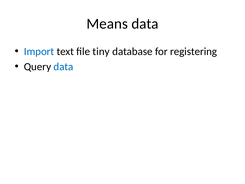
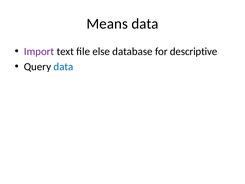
Import colour: blue -> purple (39, 51)
tiny: tiny -> else (101, 51)
registering: registering -> descriptive (194, 51)
